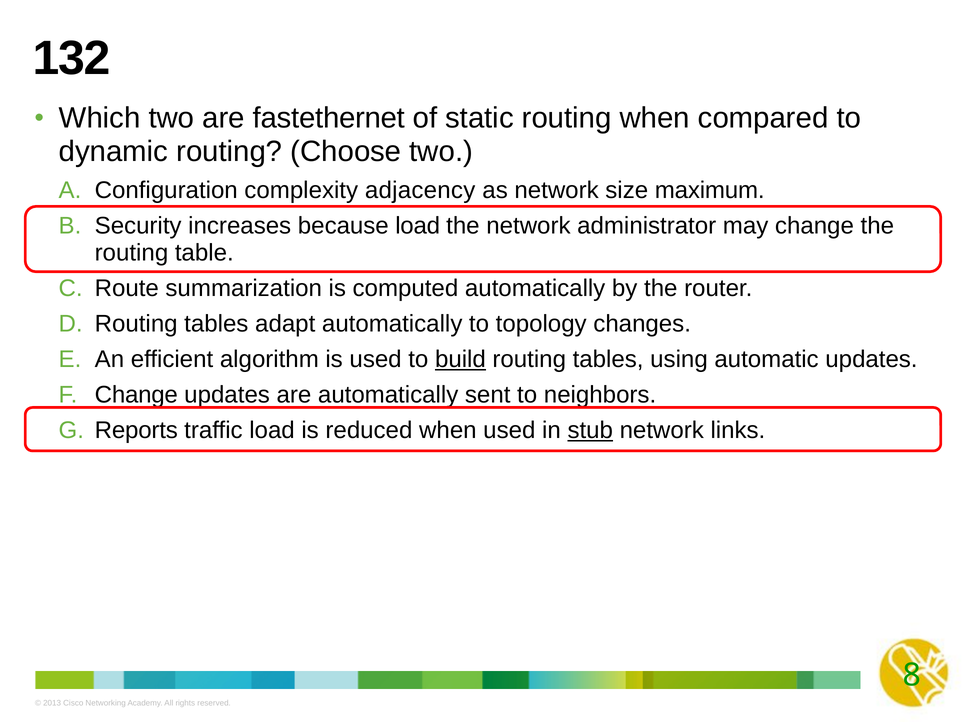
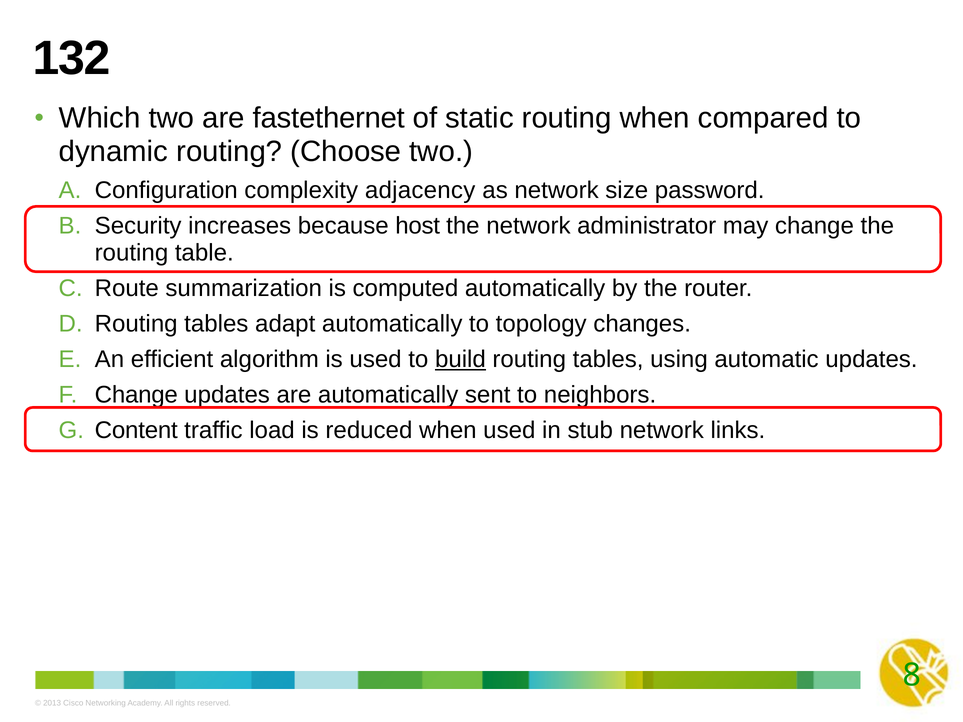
maximum: maximum -> password (710, 190)
because load: load -> host (418, 226)
Reports: Reports -> Content (136, 431)
stub underline: present -> none (590, 431)
